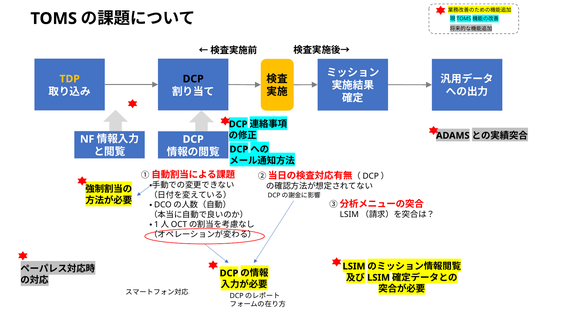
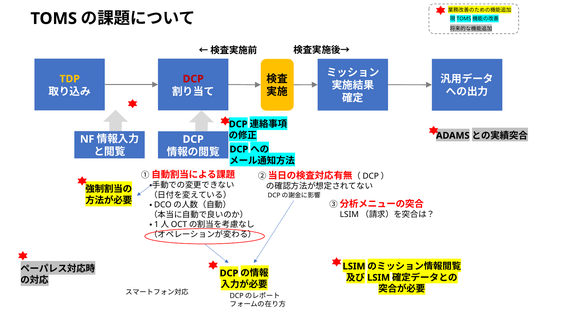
DCP colour: black -> red (193, 79)
